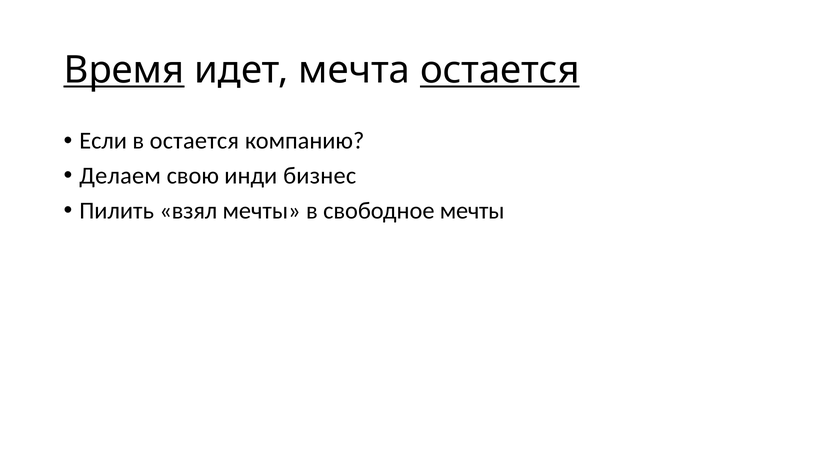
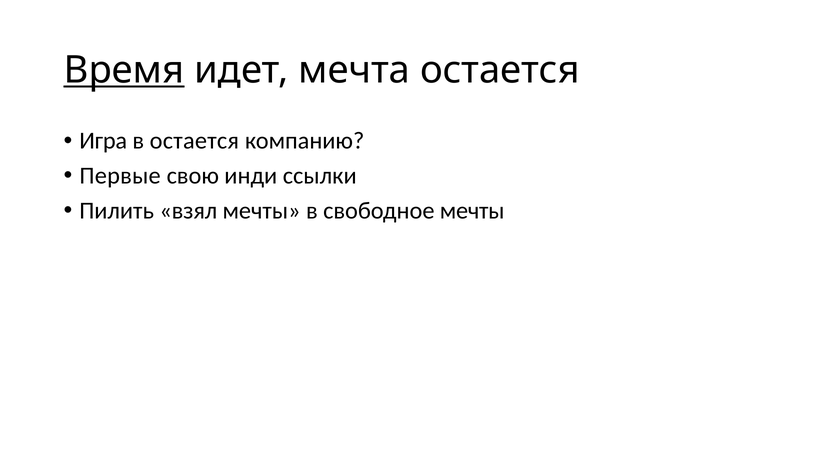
остается underline: present -> none (500, 70)
Если: Если -> Игра (103, 141)
Делаем: Делаем -> Первые (120, 176)
бизнес: бизнес -> ссылки (320, 176)
